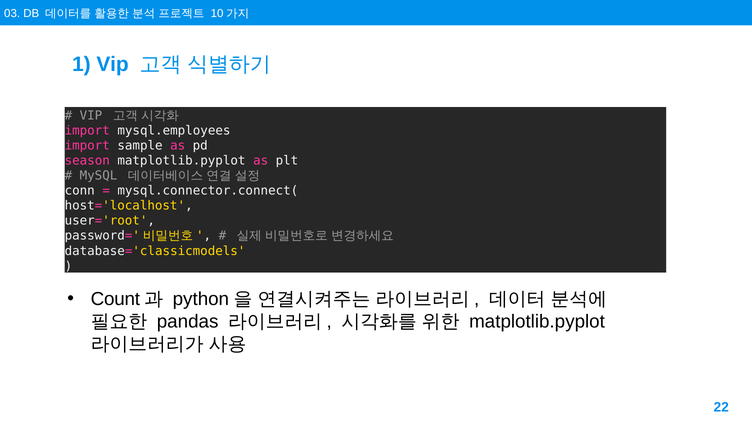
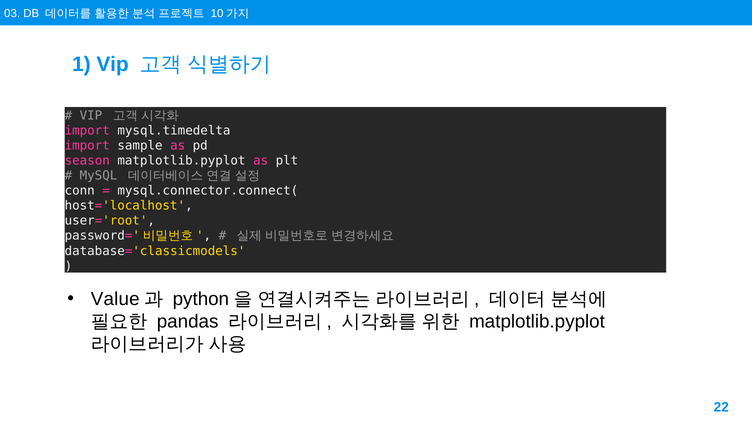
mysql.employees: mysql.employees -> mysql.timedelta (174, 131)
Count: Count -> Value (115, 299)
